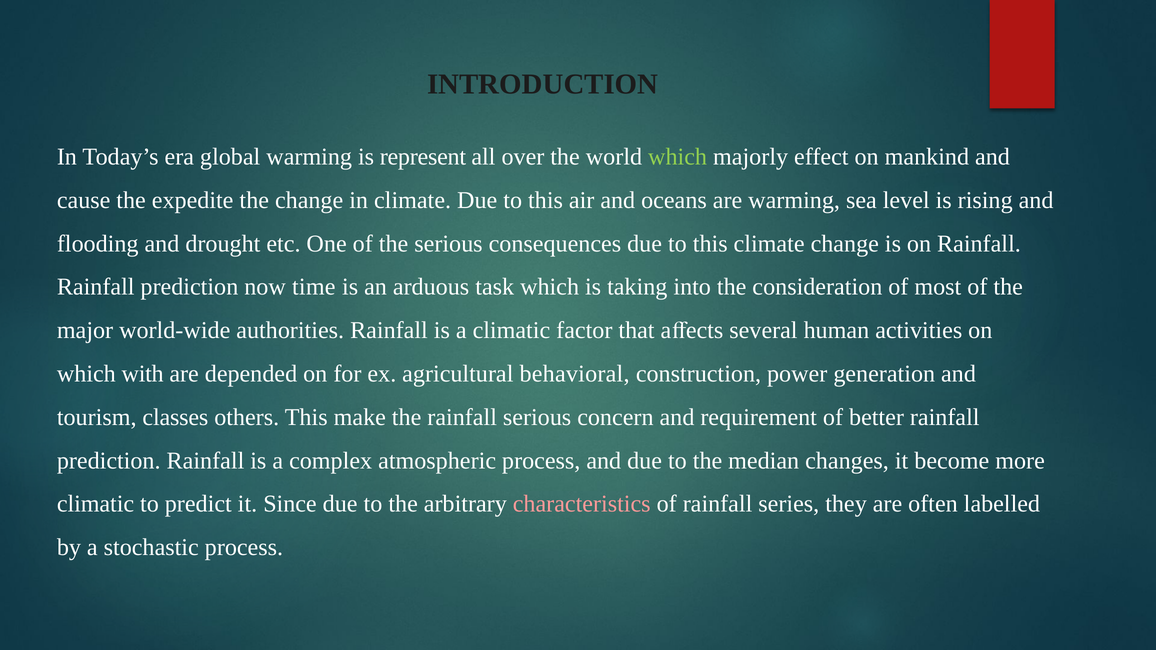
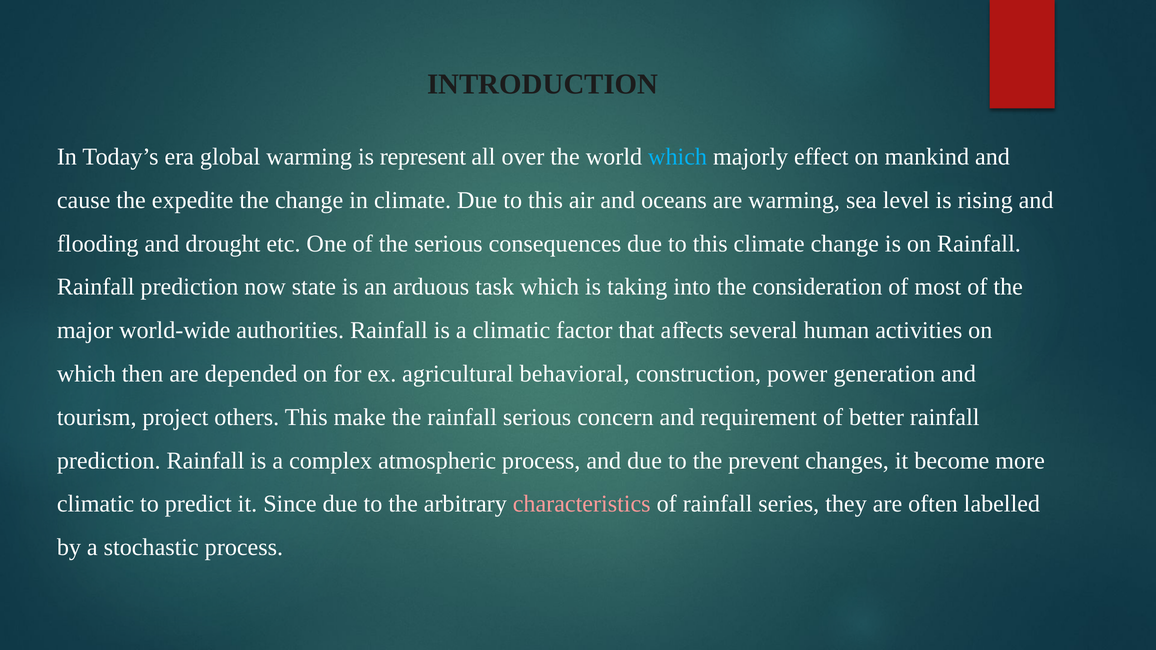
which colour: light green -> light blue (678, 157)
time: time -> state (314, 287)
with: with -> then (143, 374)
classes: classes -> project (175, 417)
median: median -> prevent (764, 461)
